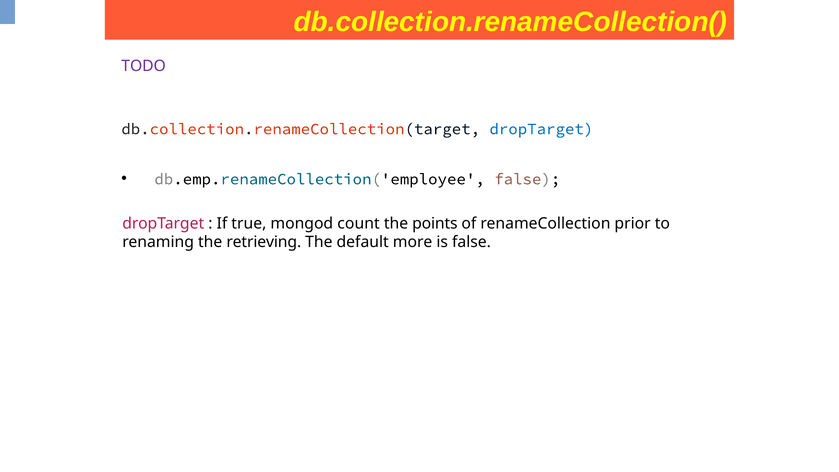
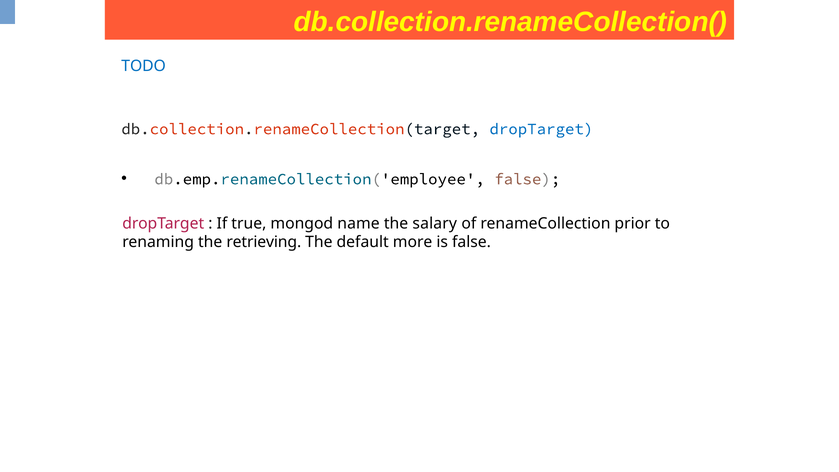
TODO colour: purple -> blue (144, 66)
count: count -> name (359, 223)
points: points -> salary (435, 223)
